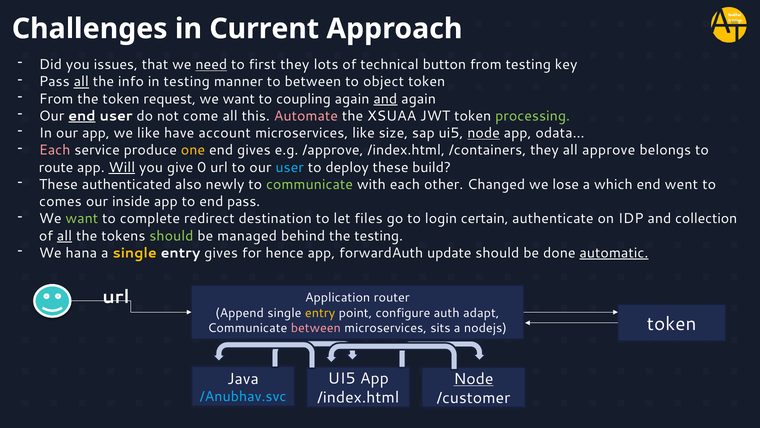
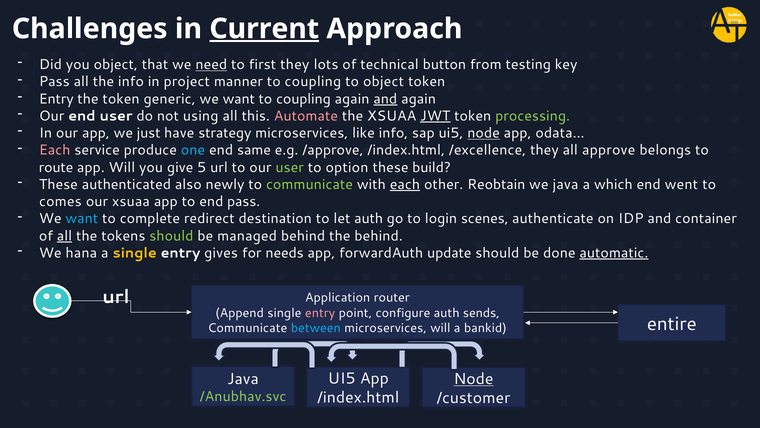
Current underline: none -> present (264, 29)
you issues: issues -> object (116, 65)
all underline: present -> none (81, 82)
in testing: testing -> project (187, 82)
manner to between: between -> coupling (313, 82)
From: From -> Entry (56, 99)
request: request -> generic (170, 99)
end underline: present -> none (82, 116)
come: come -> using (201, 116)
JWT underline: none -> present (435, 116)
we like: like -> just (149, 133)
account: account -> strategy (225, 133)
like size: size -> info (393, 133)
one colour: yellow -> light blue (193, 150)
end gives: gives -> same (254, 150)
/containers: /containers -> /excellence (487, 150)
Will underline: present -> none (122, 167)
0: 0 -> 5 (202, 167)
user colour: light blue -> light green (290, 167)
deploy: deploy -> option (347, 167)
each underline: none -> present (405, 184)
Changed: Changed -> Reobtain (496, 184)
we lose: lose -> java (566, 184)
our inside: inside -> xsuaa (131, 201)
want colour: light green -> light blue (82, 218)
let files: files -> auth (369, 218)
certain: certain -> scenes (485, 218)
collection: collection -> container (706, 218)
the testing: testing -> behind (379, 236)
hence: hence -> needs (285, 253)
entry colour: yellow -> pink (320, 313)
adapt: adapt -> sends (481, 313)
token: token -> entire (672, 324)
between colour: pink -> light blue (316, 328)
microservices sits: sits -> will (440, 328)
nodejs: nodejs -> bankid (485, 328)
/Anubhav.svc colour: light blue -> light green (243, 396)
